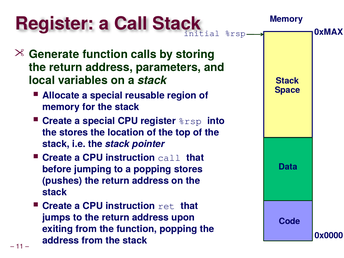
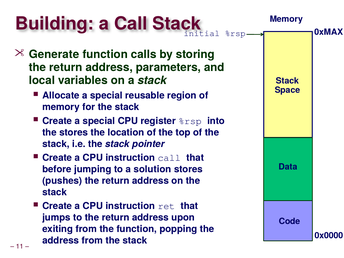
Register: Register -> Building (55, 24)
a popping: popping -> solution (152, 169)
